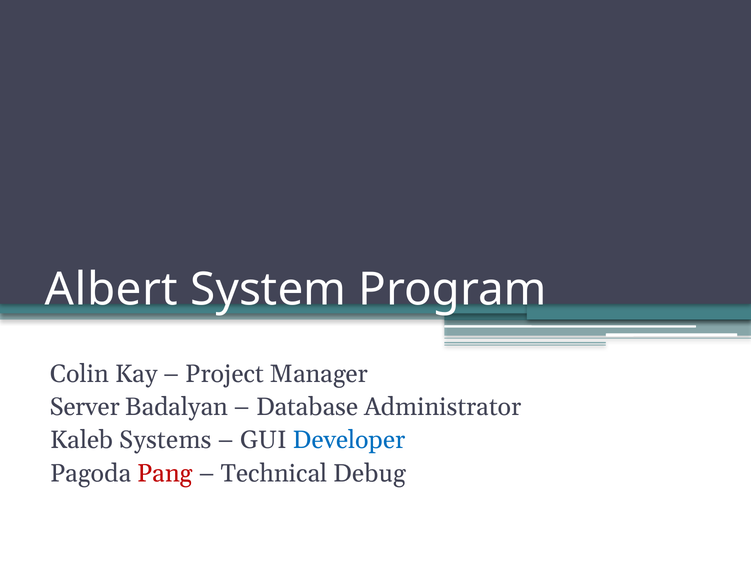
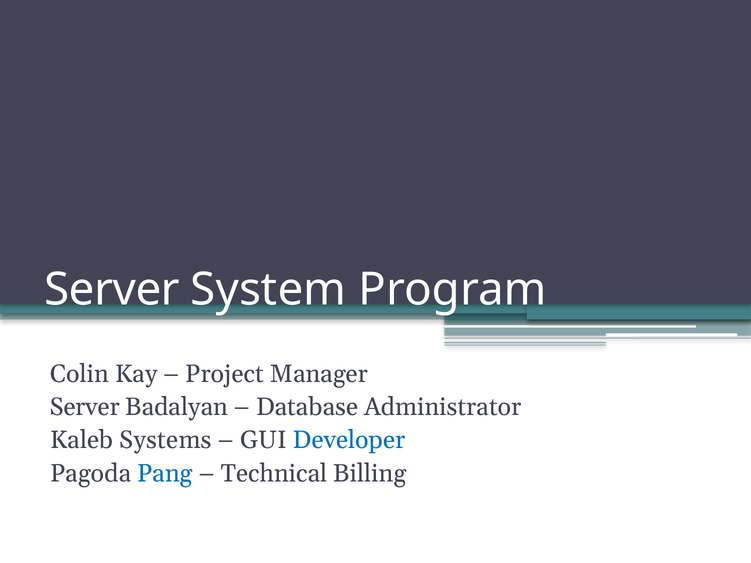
Albert: Albert -> Server (112, 290)
Pang colour: red -> blue (165, 473)
Debug: Debug -> Billing (370, 473)
